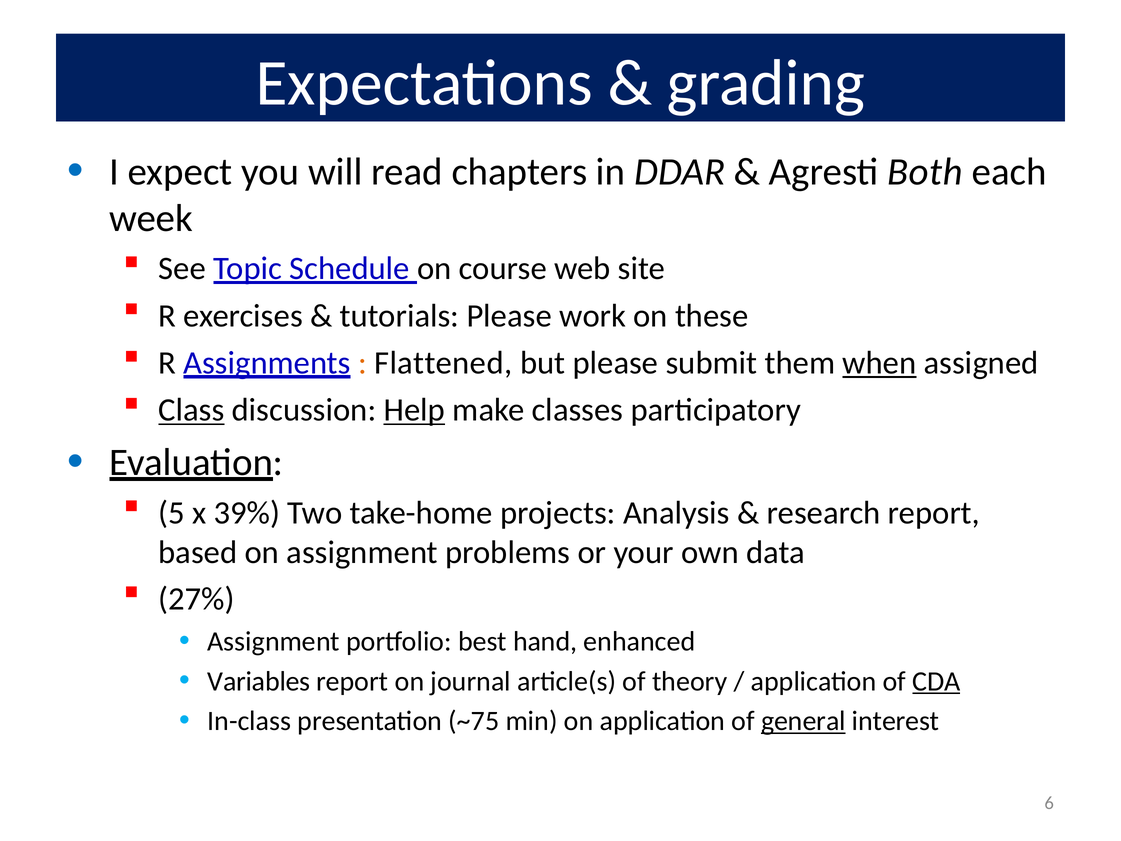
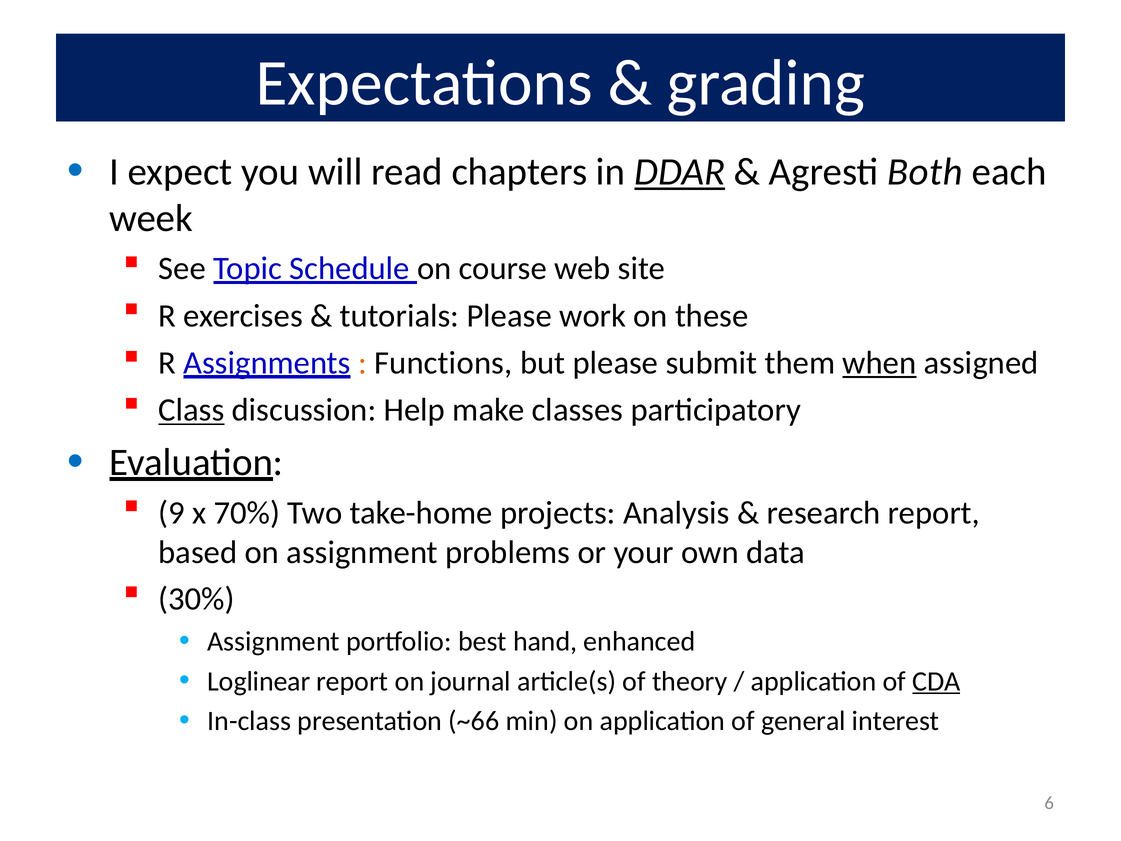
DDAR underline: none -> present (680, 172)
Flattened: Flattened -> Functions (443, 363)
Help underline: present -> none (414, 410)
5: 5 -> 9 (172, 513)
39%: 39% -> 70% (247, 513)
27%: 27% -> 30% (196, 599)
Variables: Variables -> Loglinear (259, 681)
~75: ~75 -> ~66 (474, 721)
general underline: present -> none (803, 721)
